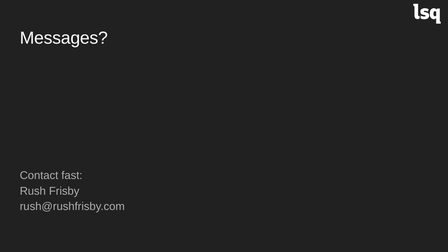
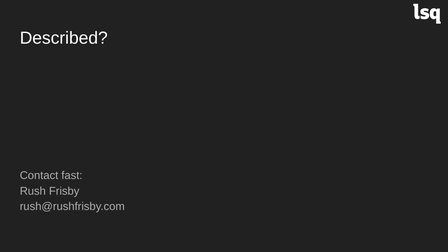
Messages: Messages -> Described (64, 38)
